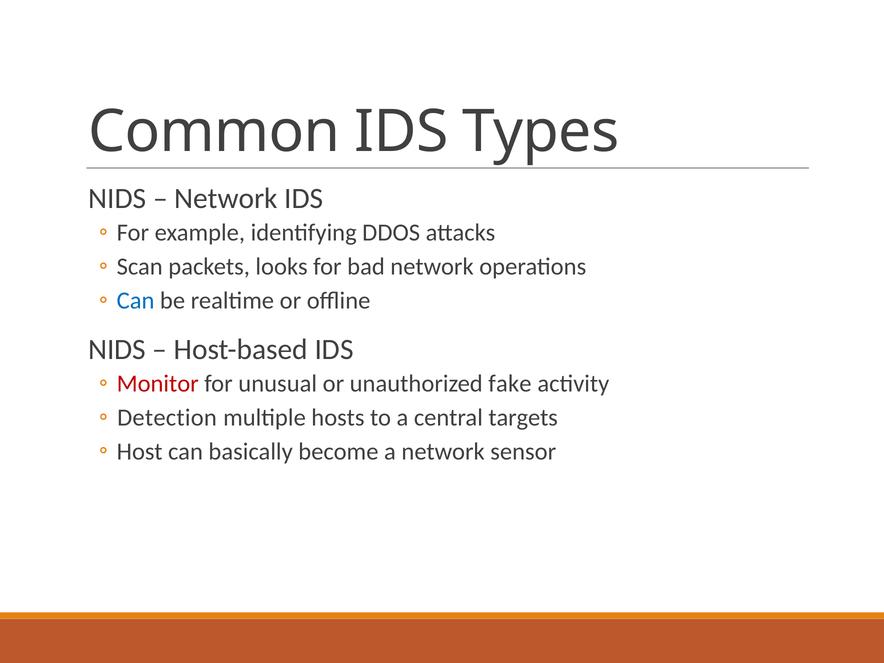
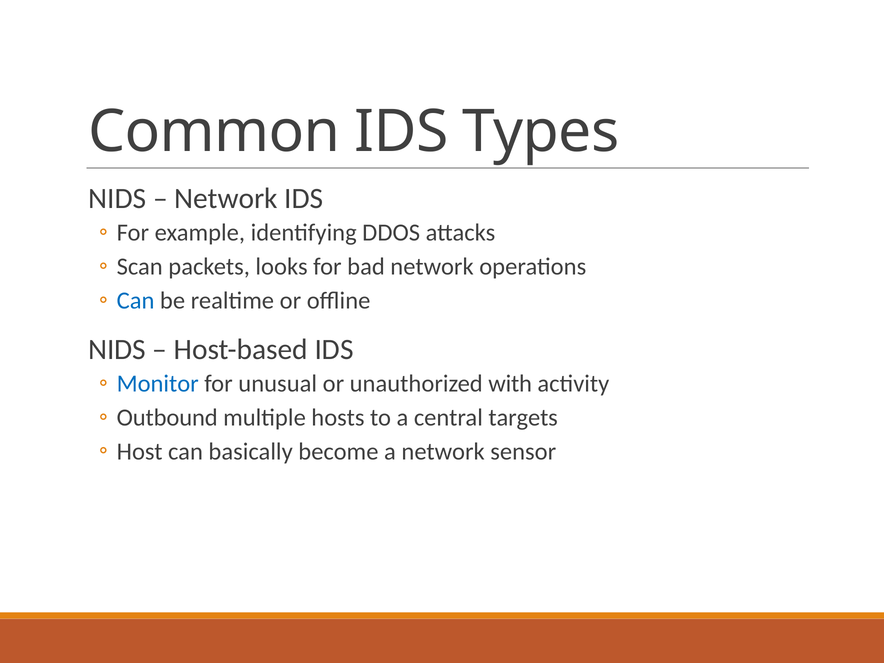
Monitor colour: red -> blue (158, 384)
fake: fake -> with (510, 384)
Detection: Detection -> Outbound (167, 417)
